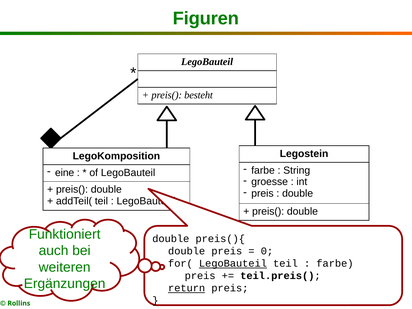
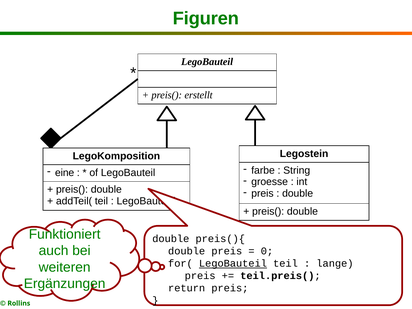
besteht: besteht -> erstellt (199, 95)
farbe: farbe -> lange (335, 263)
return underline: present -> none (187, 288)
